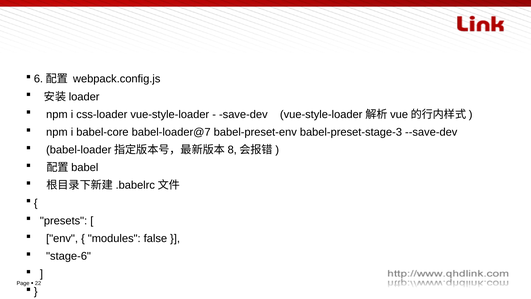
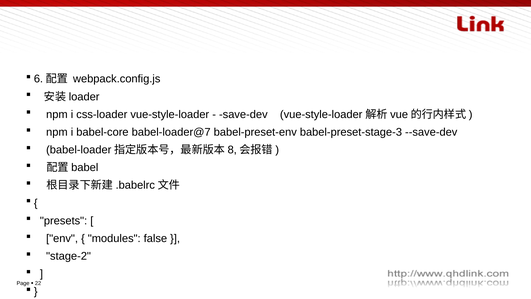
stage-6: stage-6 -> stage-2 (69, 256)
